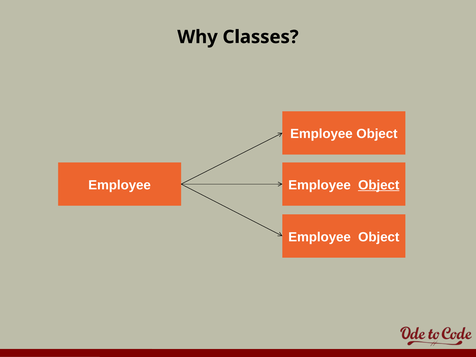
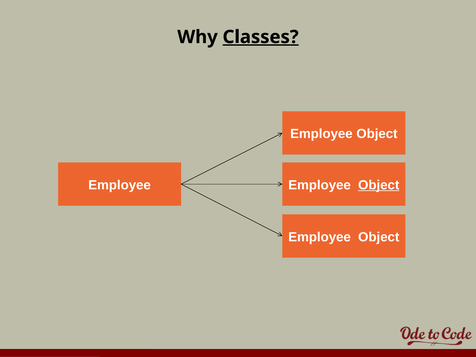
Classes underline: none -> present (261, 37)
